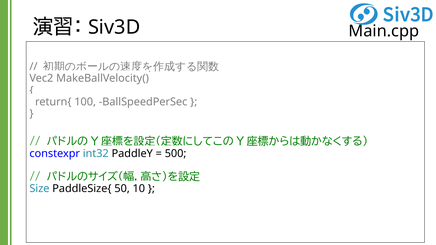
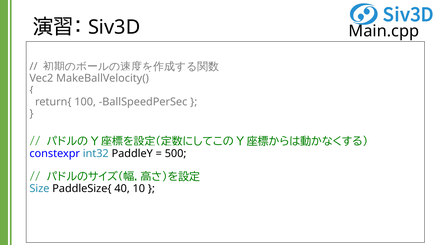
50: 50 -> 40 (122, 189)
